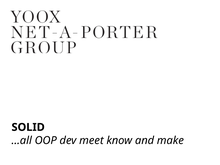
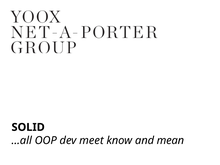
make: make -> mean (170, 140)
